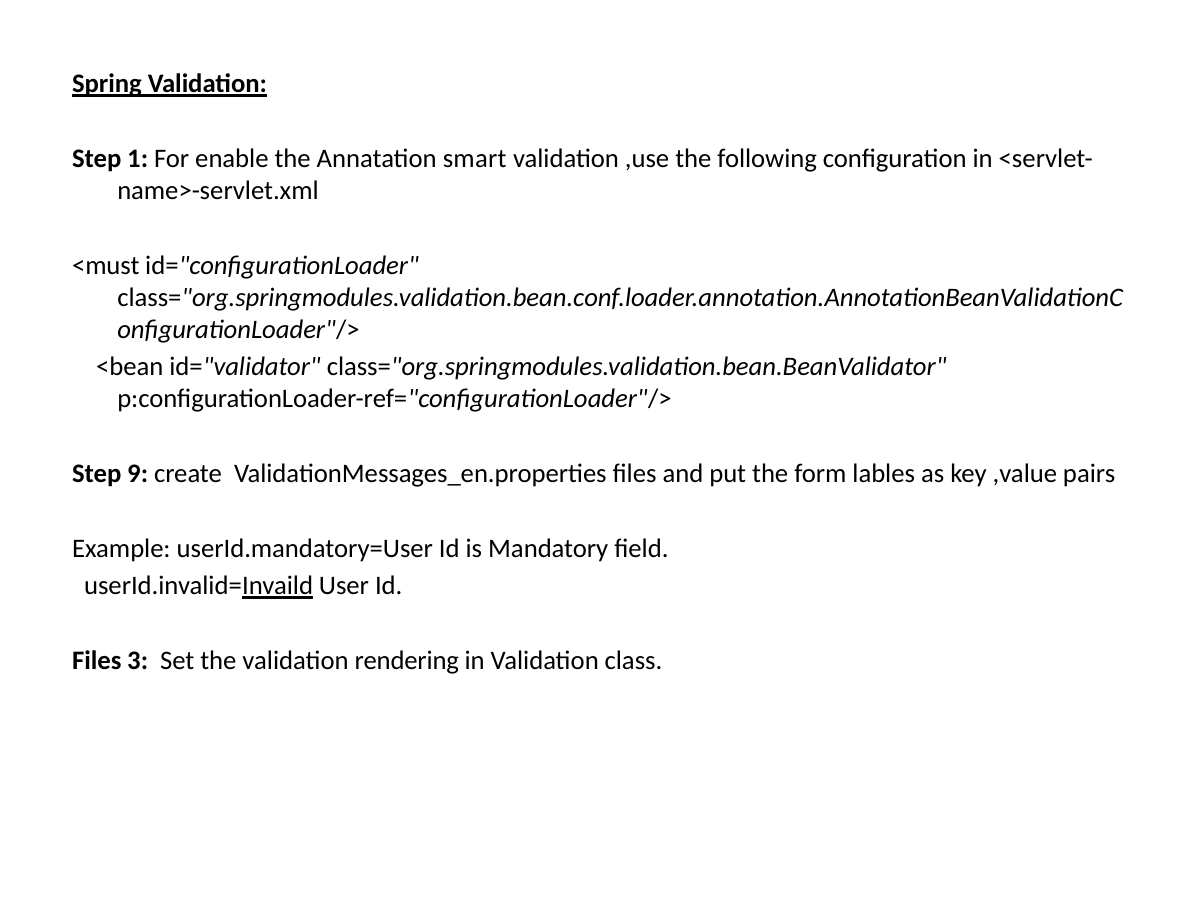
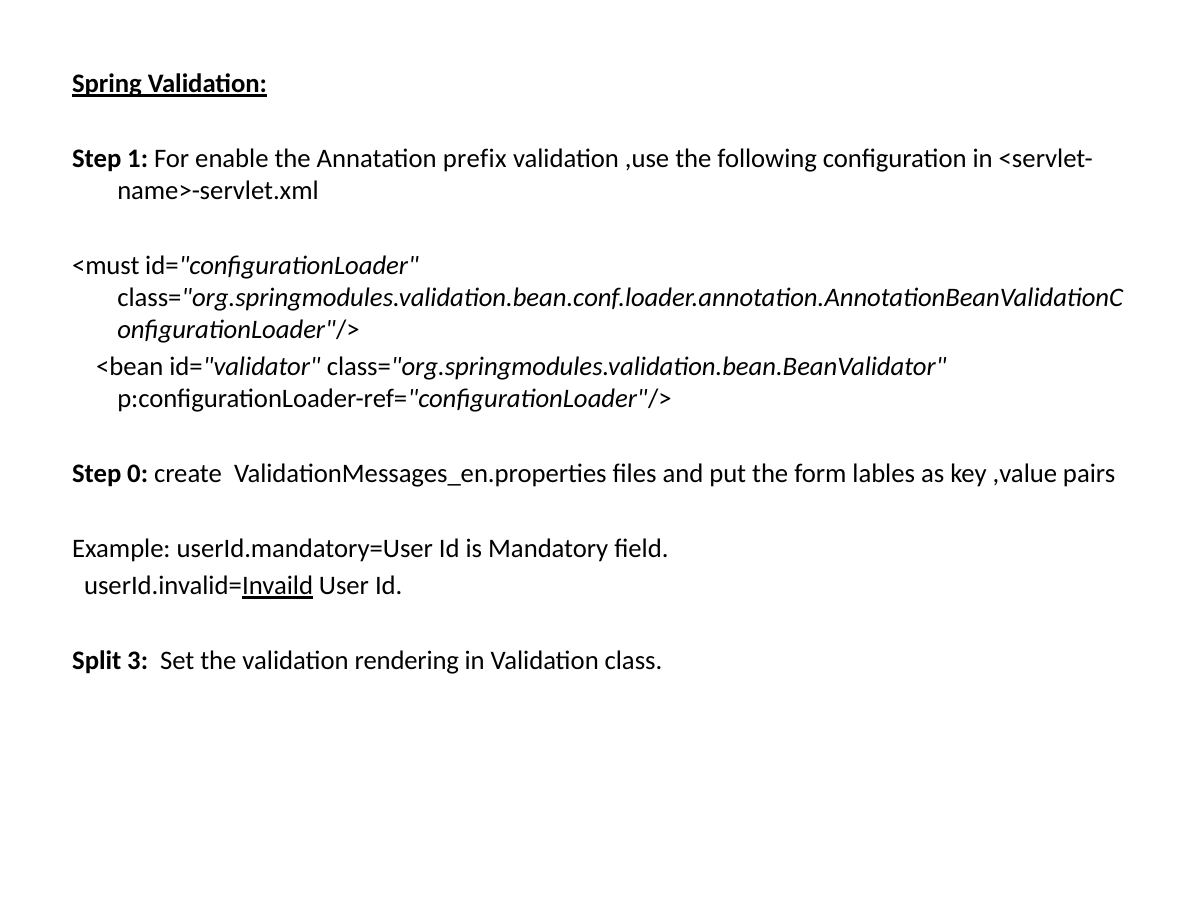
smart: smart -> prefix (475, 159)
9: 9 -> 0 (138, 474)
Files: Files -> Split (97, 661)
